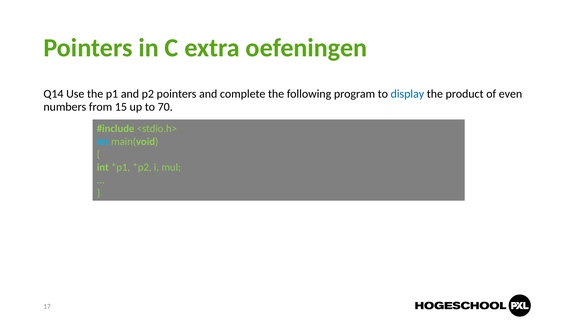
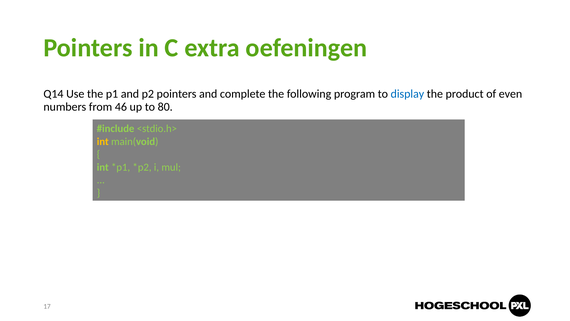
15: 15 -> 46 (121, 107)
70: 70 -> 80 (165, 107)
int colour: light blue -> yellow (103, 141)
